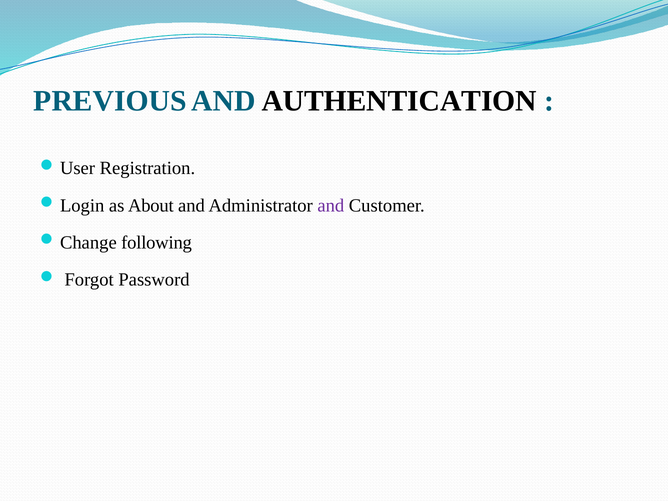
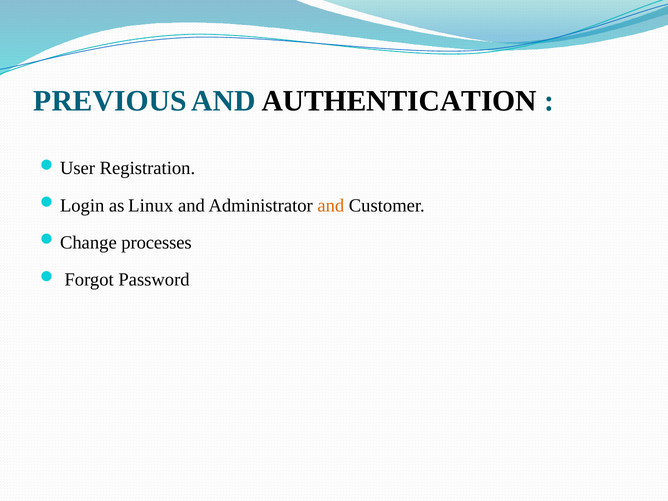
About: About -> Linux (151, 205)
and colour: purple -> orange (331, 205)
following: following -> processes (157, 243)
